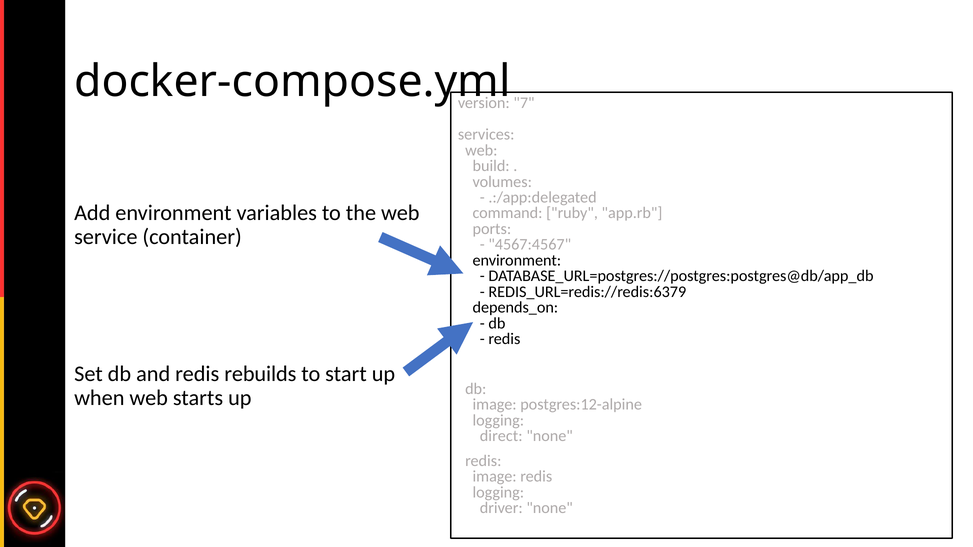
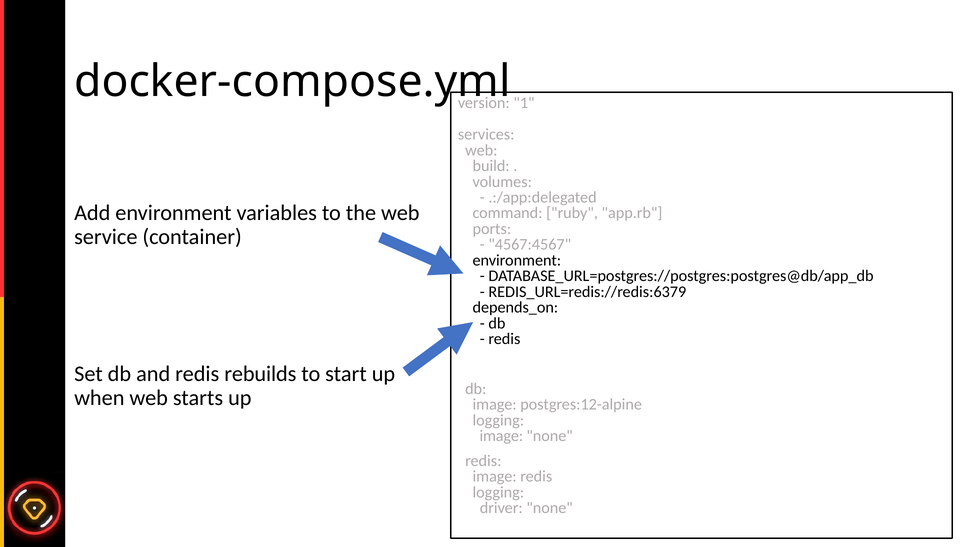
7: 7 -> 1 (524, 103)
direct: direct -> image (501, 436)
